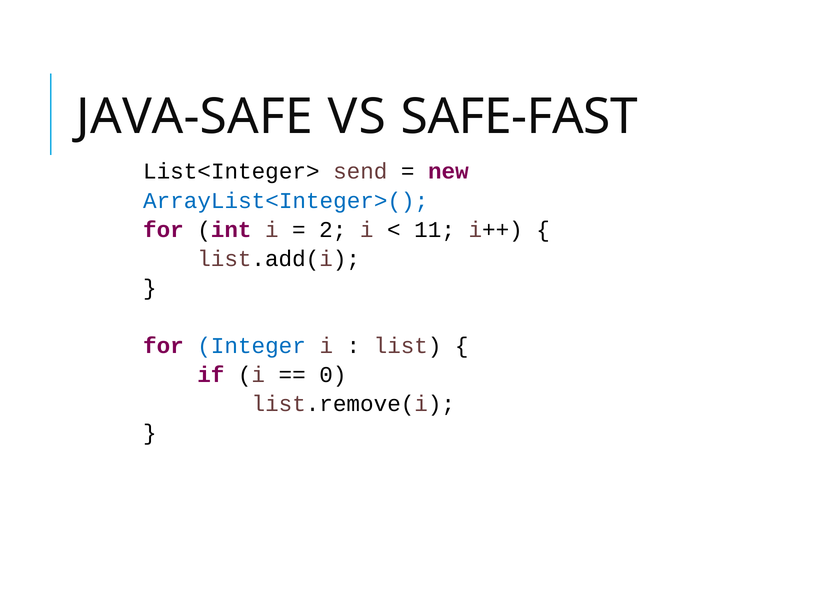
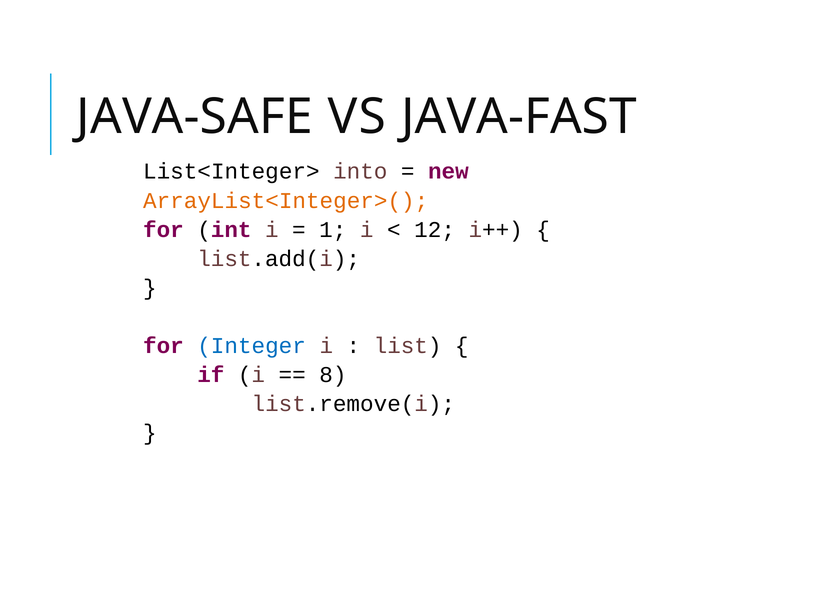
SAFE-FAST: SAFE-FAST -> JAVA-FAST (519, 117)
send: send -> into (360, 171)
ArrayList<Integer>( colour: blue -> orange (286, 200)
2: 2 -> 1 (333, 229)
11: 11 -> 12 (435, 229)
0: 0 -> 8 (333, 375)
